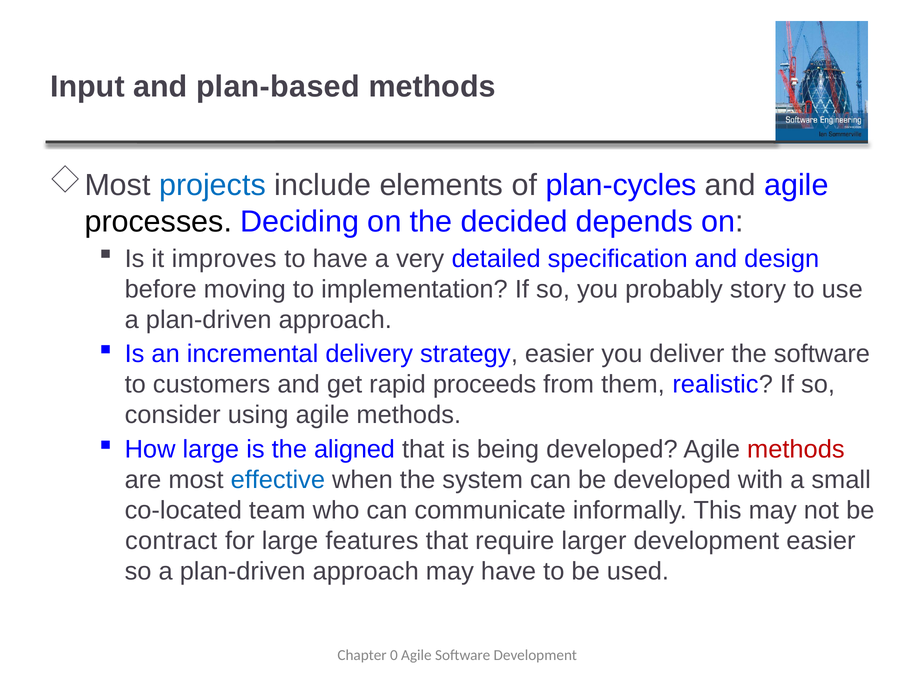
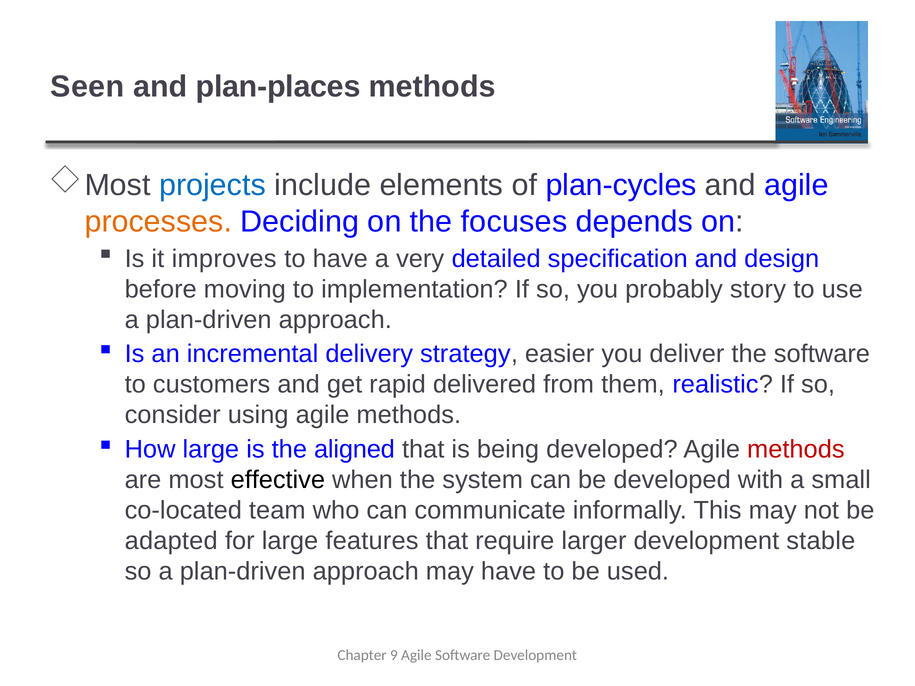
Input: Input -> Seen (87, 87)
plan-based: plan-based -> plan-places (278, 87)
processes colour: black -> orange (158, 222)
decided: decided -> focuses (514, 222)
proceeds: proceeds -> delivered (484, 385)
effective colour: blue -> black (278, 480)
contract: contract -> adapted (171, 541)
development easier: easier -> stable (821, 541)
0: 0 -> 9 (394, 655)
